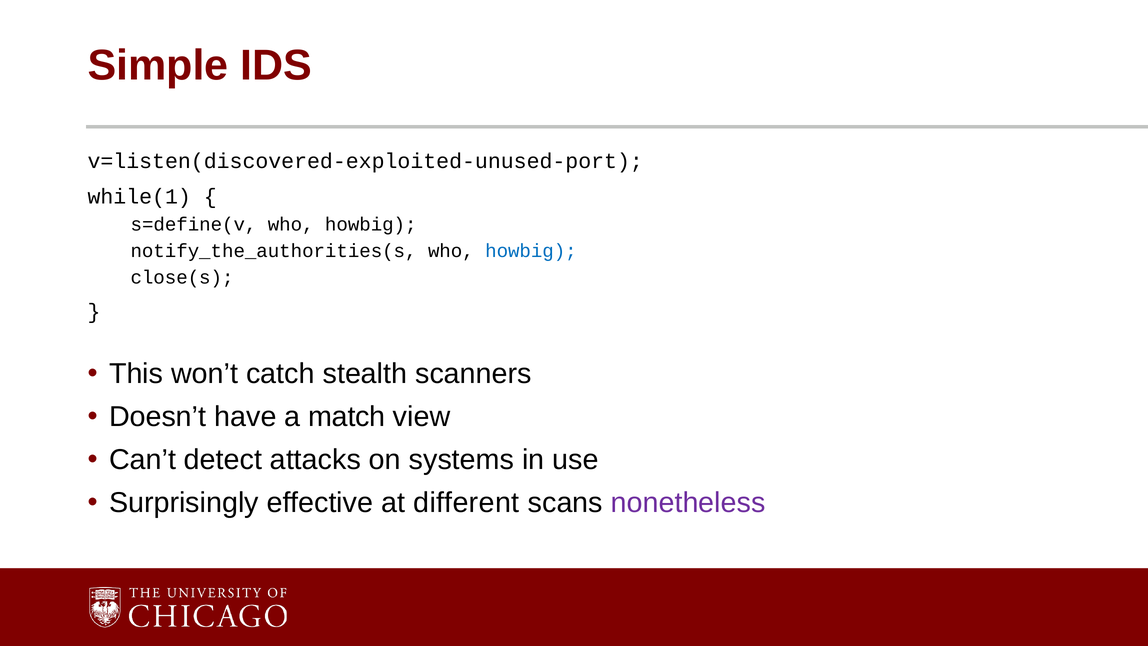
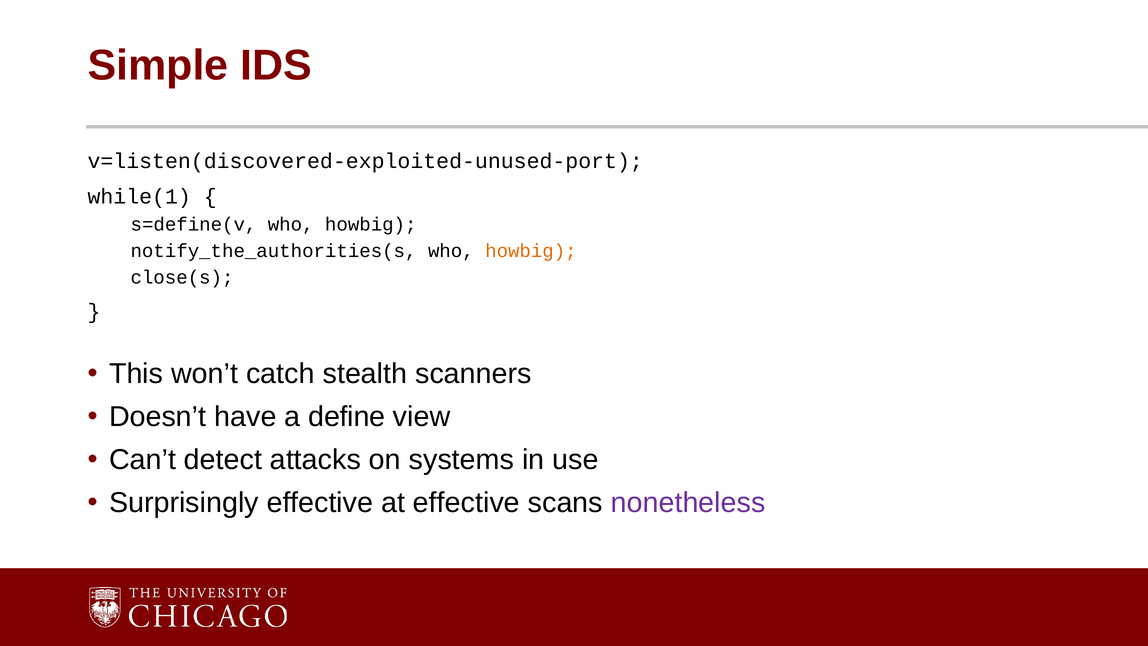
howbig colour: blue -> orange (531, 251)
match: match -> define (347, 417)
at different: different -> effective (466, 503)
